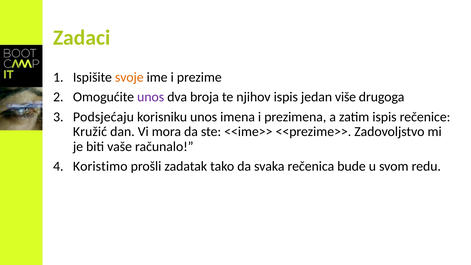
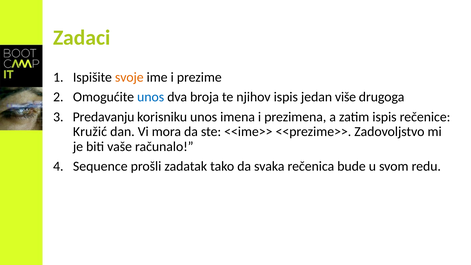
unos colour: purple -> blue (151, 97)
Podsjećaju: Podsjećaju -> Predavanju (104, 117)
Koristimo: Koristimo -> Sequence (100, 166)
